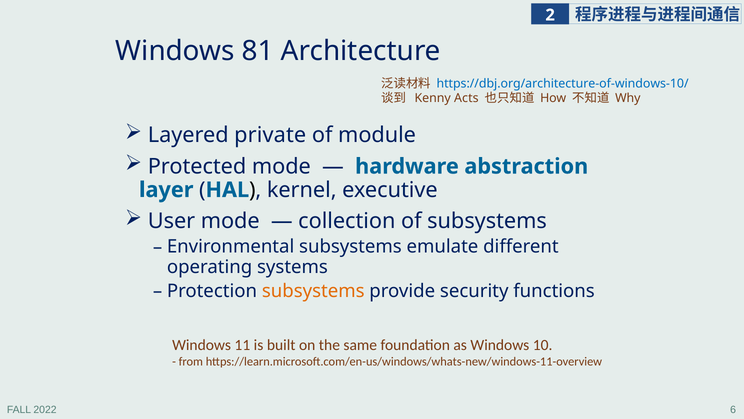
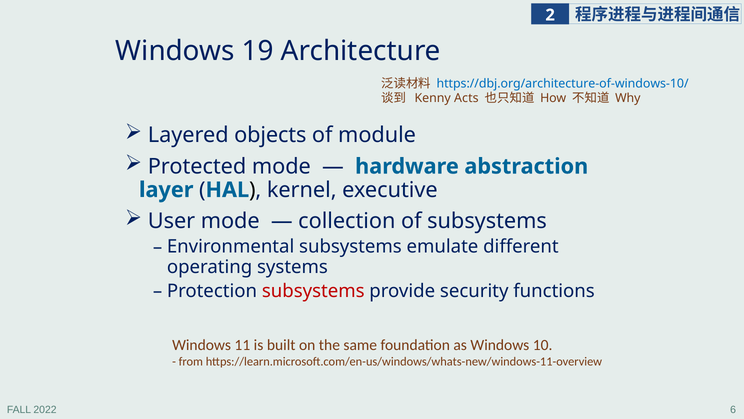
81: 81 -> 19 (258, 51)
private: private -> objects (270, 135)
subsystems colour: orange -> red (313, 291)
